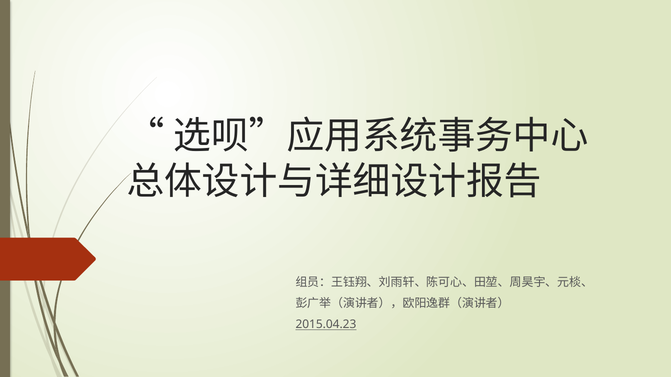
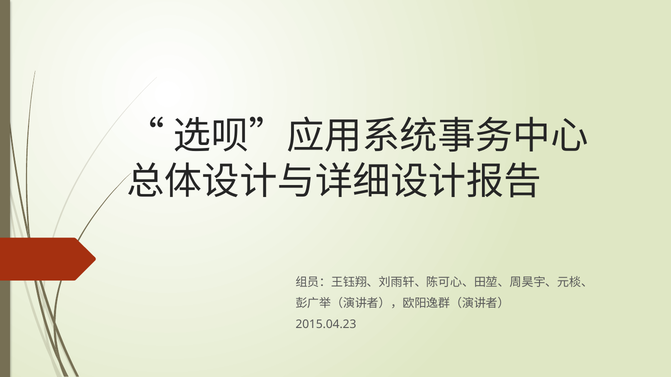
2015.04.23 underline: present -> none (326, 325)
